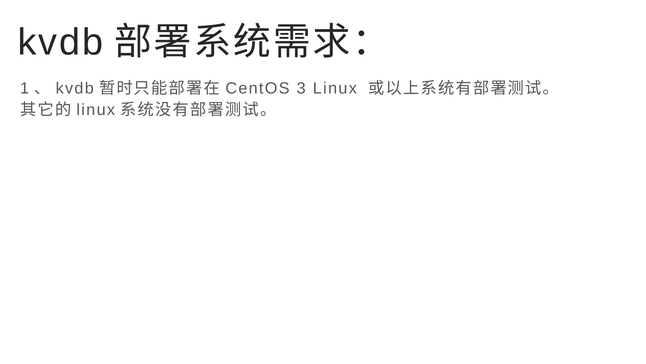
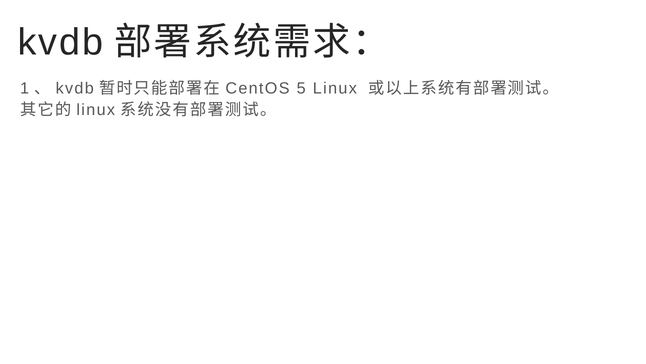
3: 3 -> 5 (301, 88)
